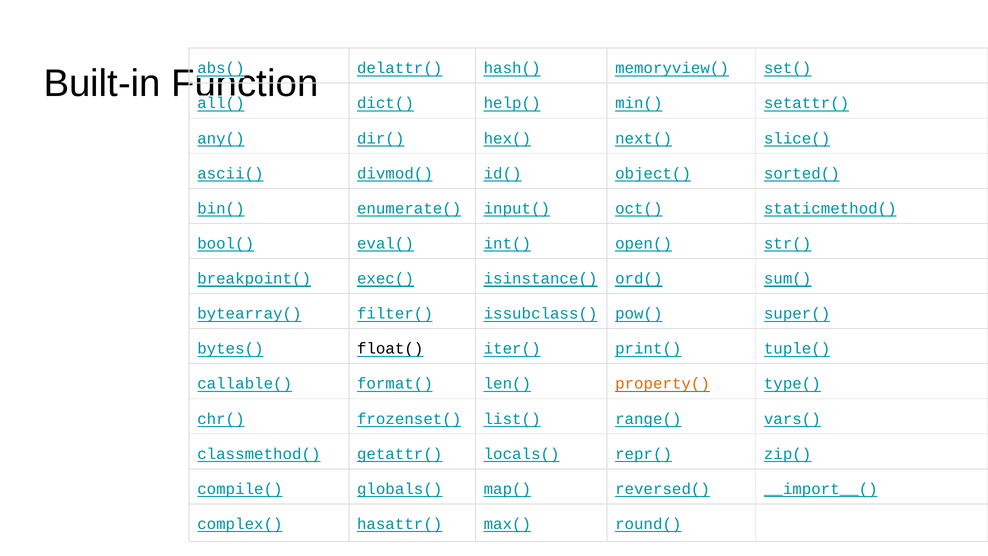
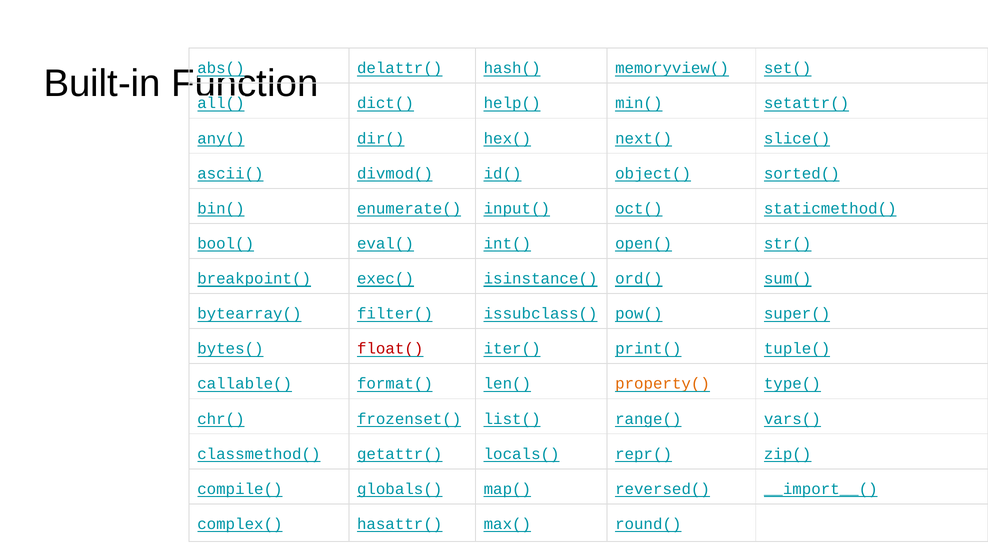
float( colour: black -> red (390, 349)
